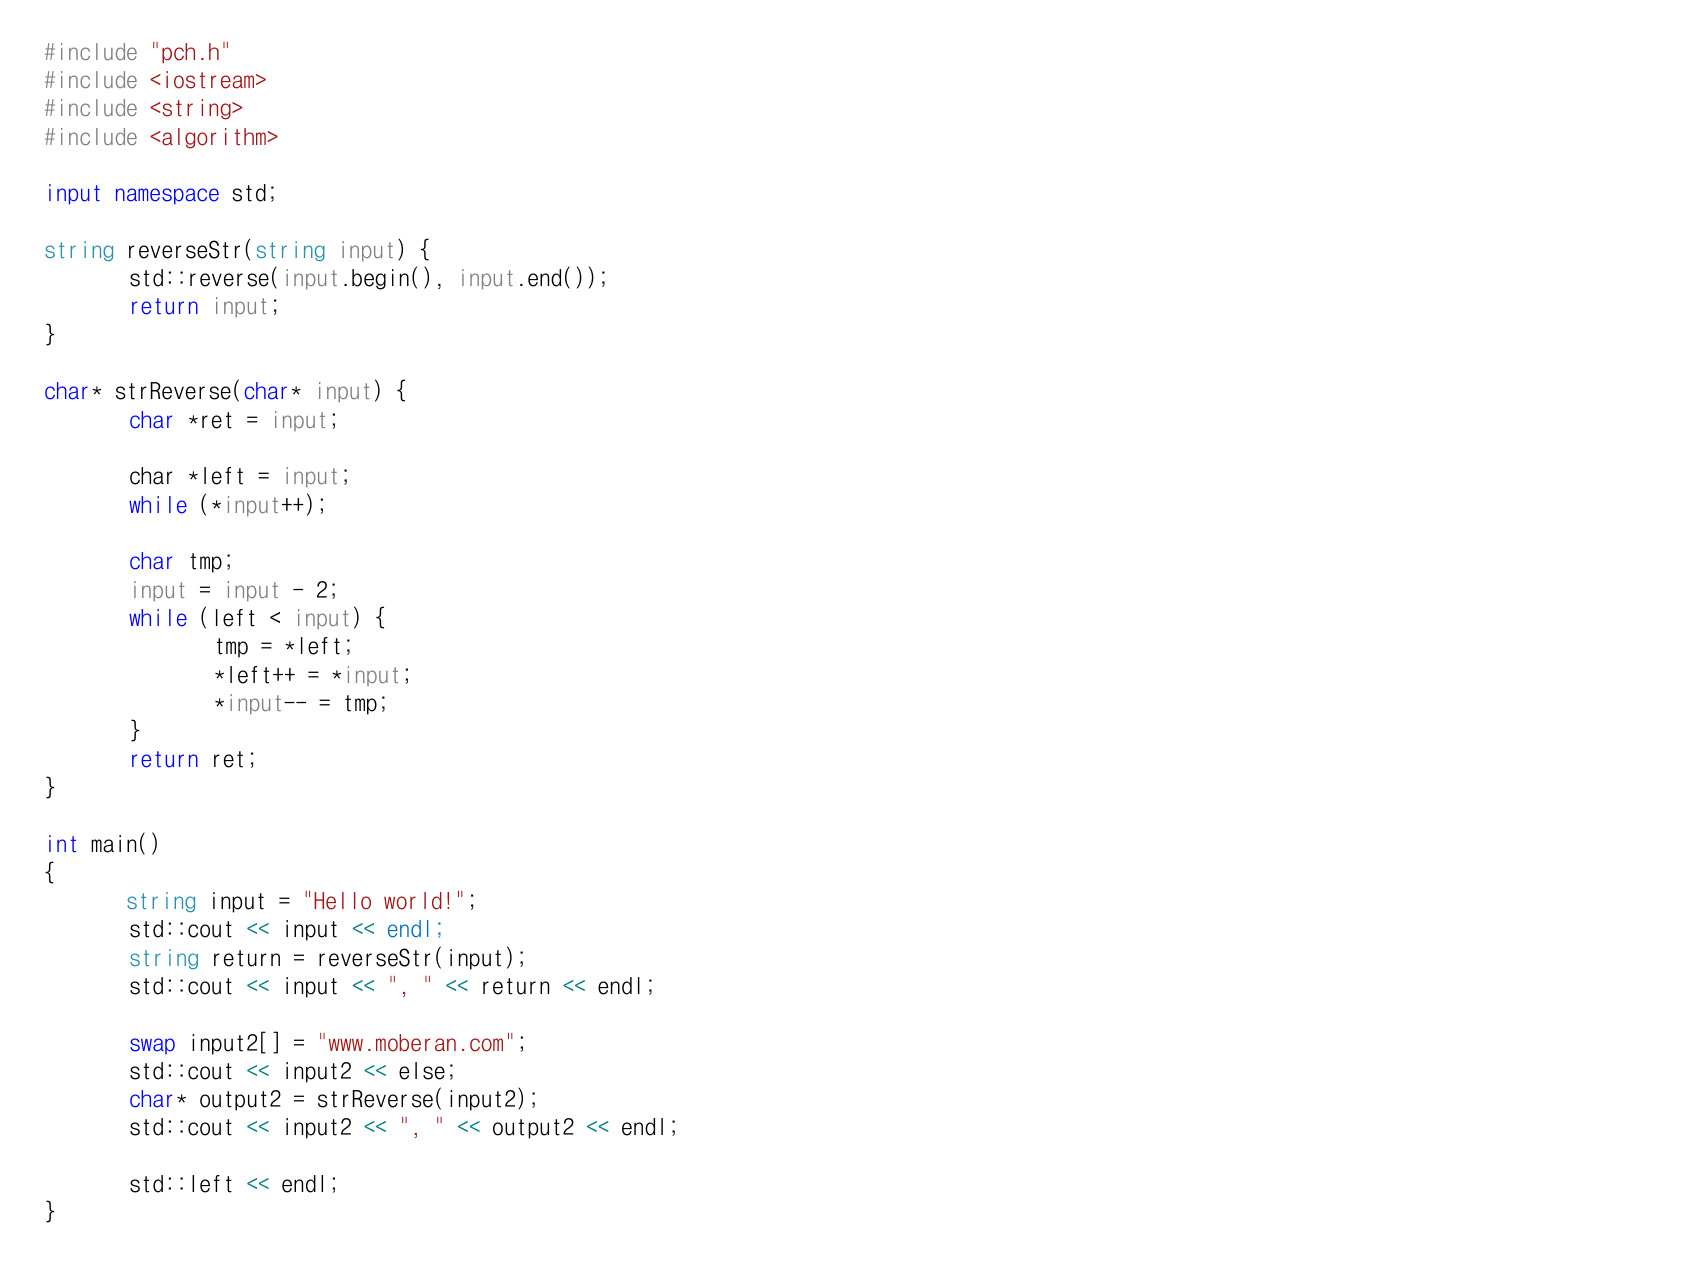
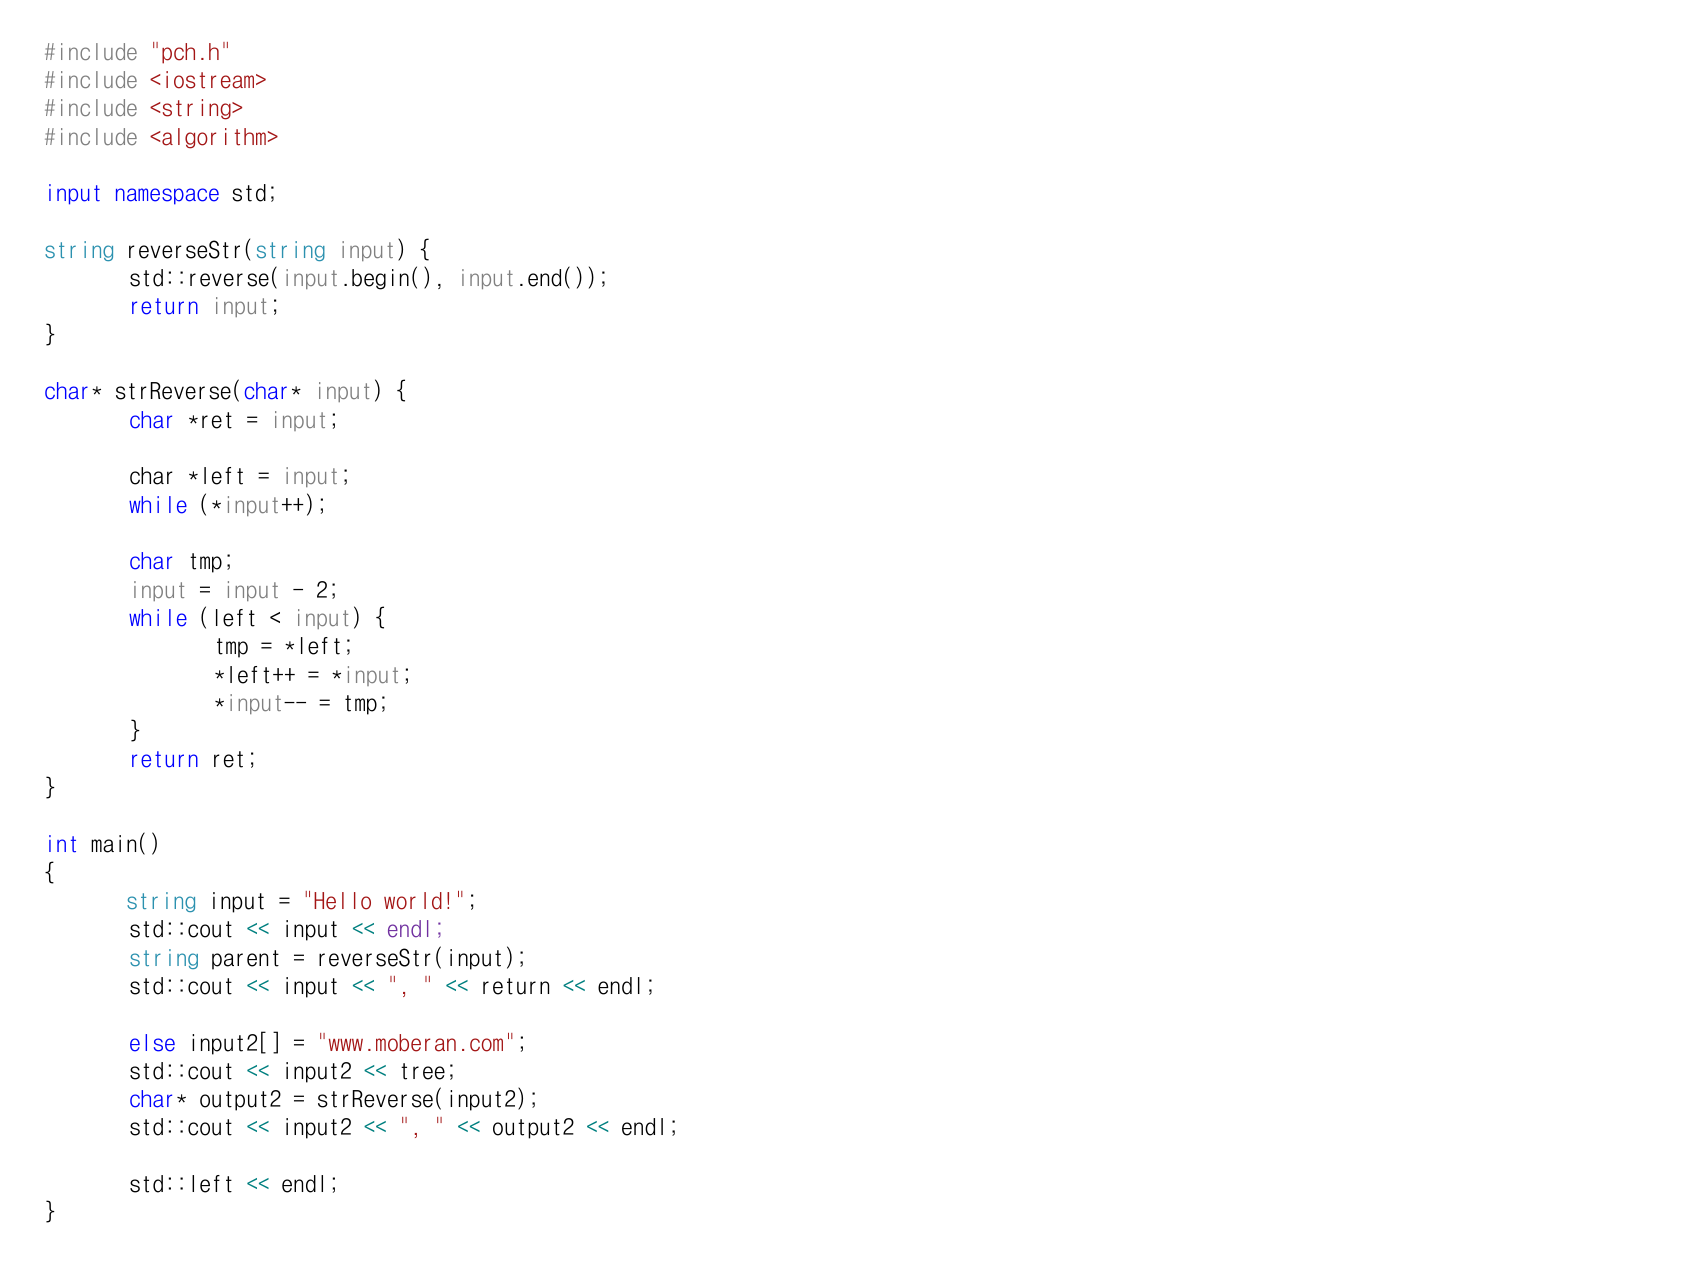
endl colour: blue -> purple (416, 930)
string return: return -> parent (246, 958)
swap: swap -> else (152, 1043)
else: else -> tree (428, 1072)
